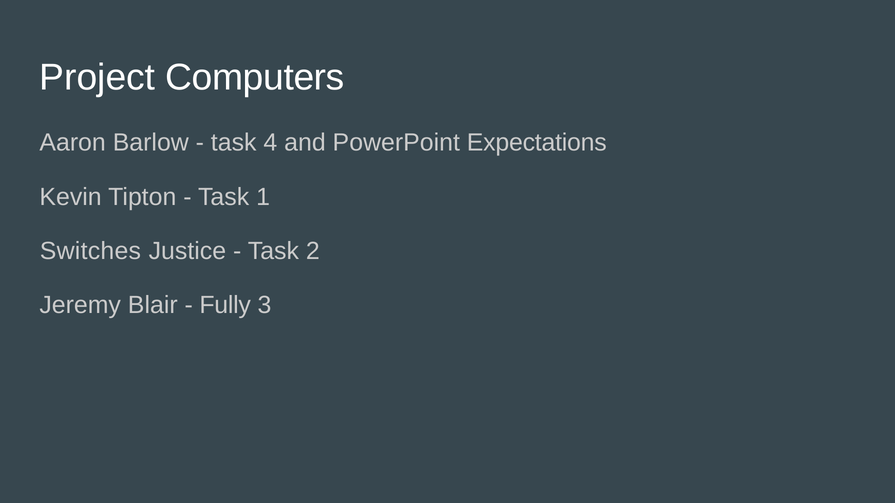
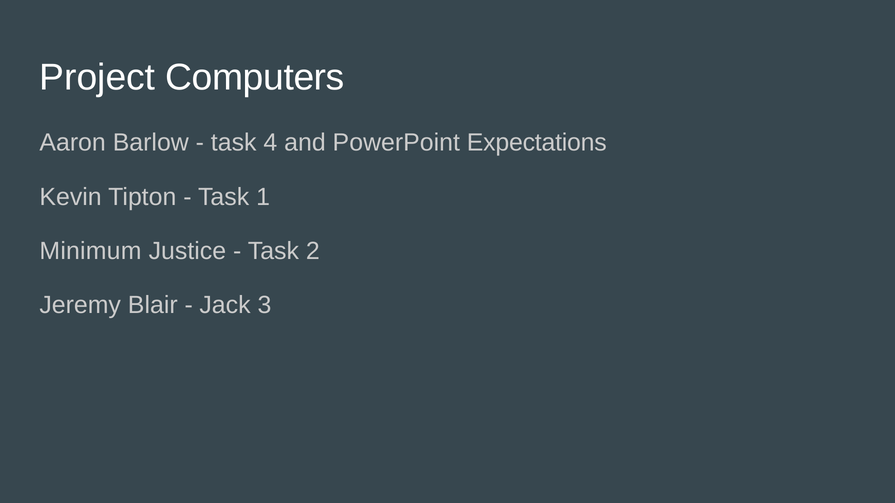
Switches: Switches -> Minimum (90, 251)
Fully: Fully -> Jack (225, 305)
